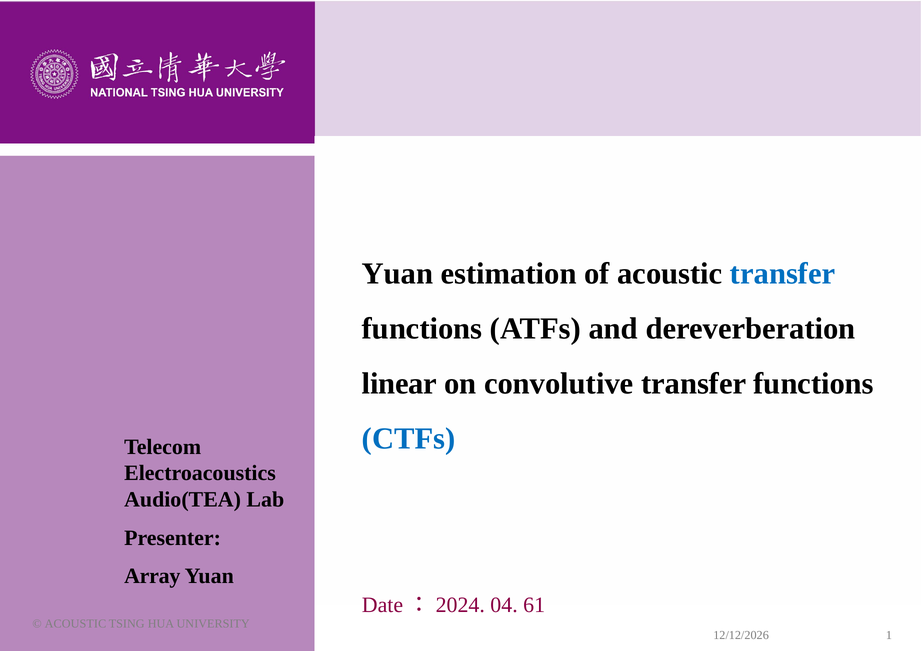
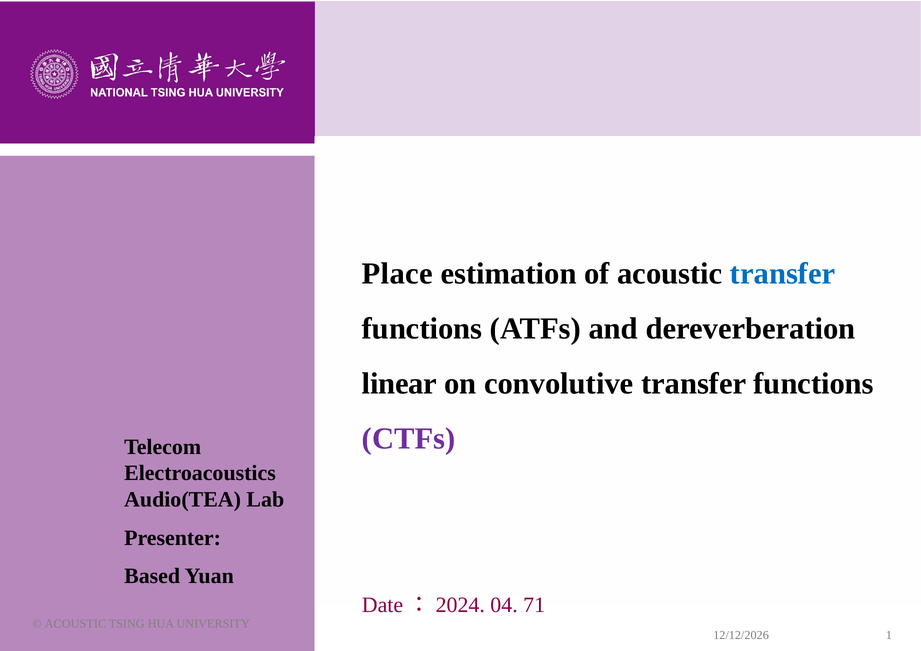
Yuan: Yuan -> Place (397, 274)
CTFs colour: blue -> purple (409, 439)
Array: Array -> Based (152, 576)
61: 61 -> 71 (534, 605)
